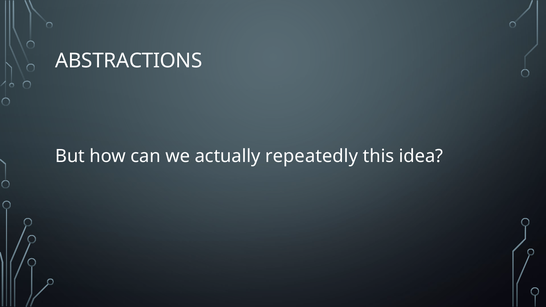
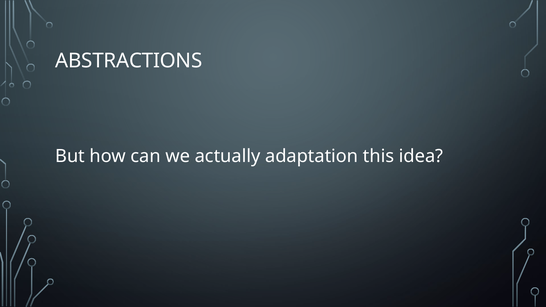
repeatedly: repeatedly -> adaptation (312, 156)
